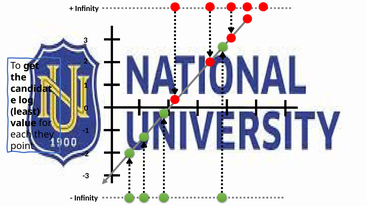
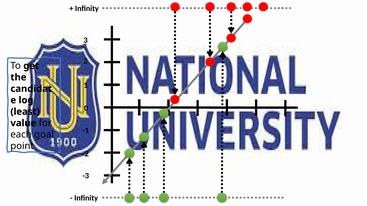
they: they -> goal (44, 135)
